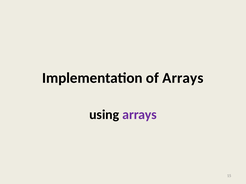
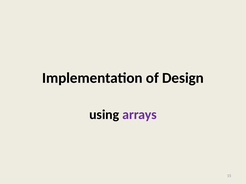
of Arrays: Arrays -> Design (183, 78)
